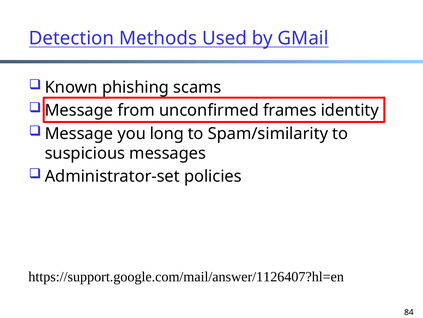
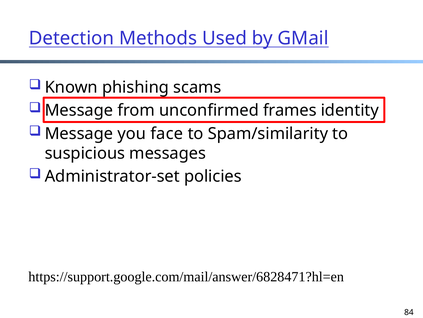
long: long -> face (167, 133)
https://support.google.com/mail/answer/1126407?hl=en: https://support.google.com/mail/answer/1126407?hl=en -> https://support.google.com/mail/answer/6828471?hl=en (186, 276)
